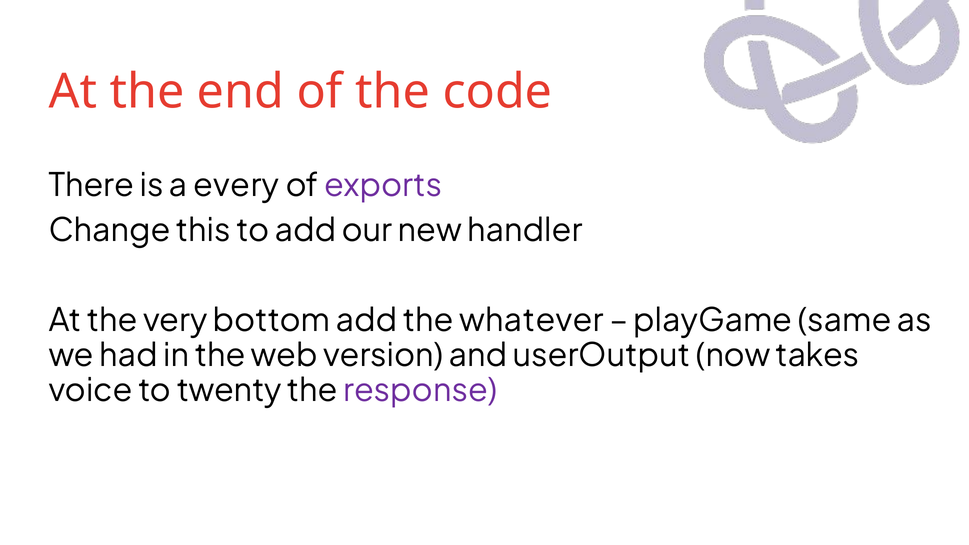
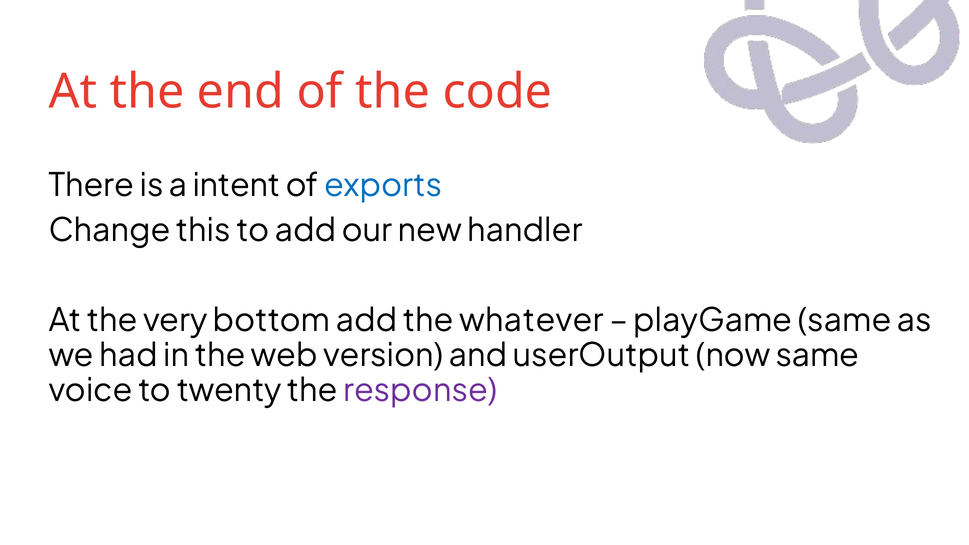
every: every -> intent (237, 186)
exports colour: purple -> blue (383, 186)
now takes: takes -> same (817, 356)
